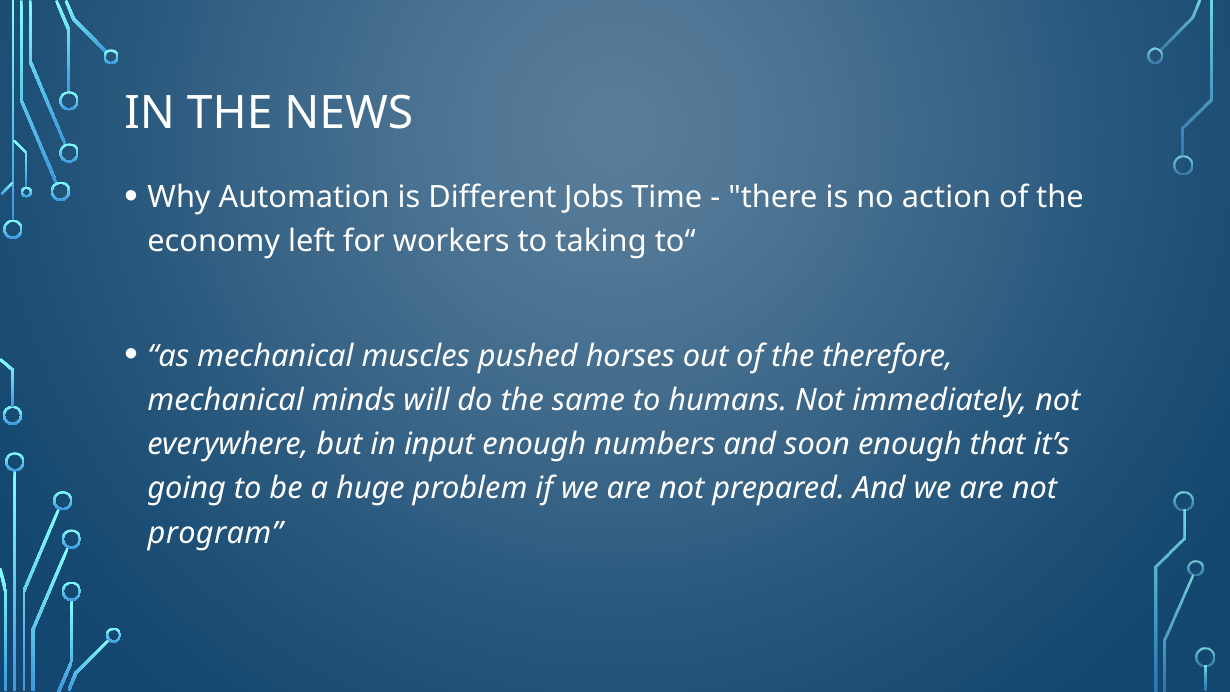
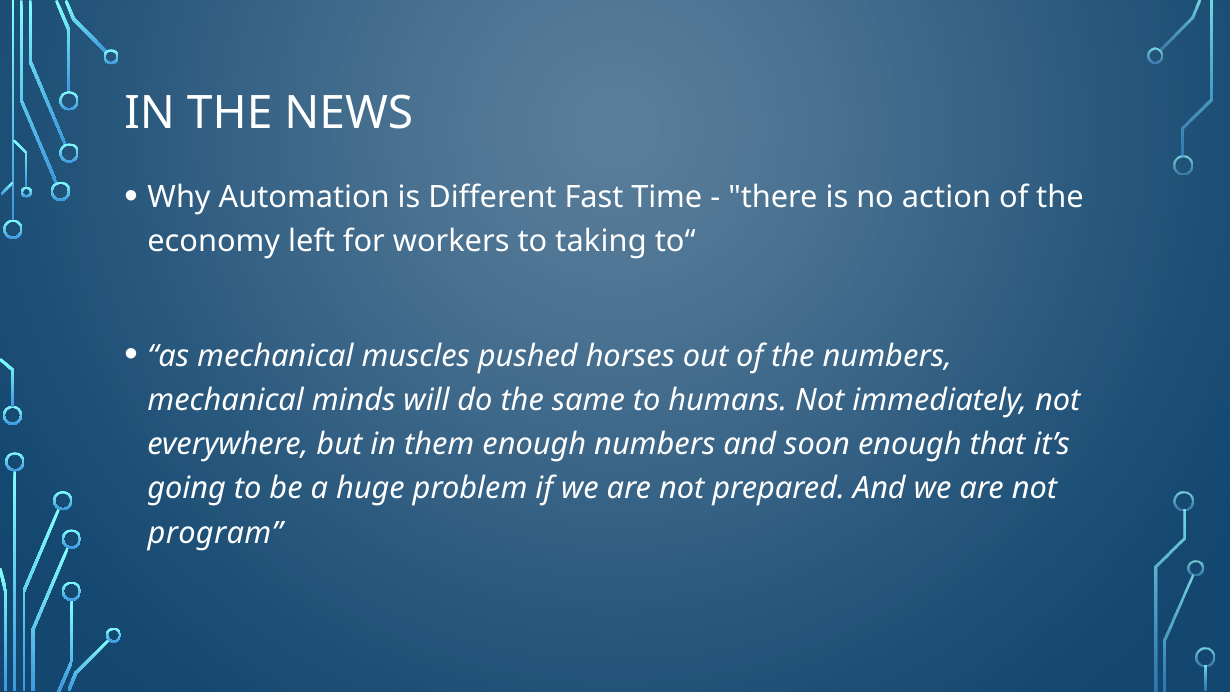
Jobs: Jobs -> Fast (594, 197)
the therefore: therefore -> numbers (887, 356)
input: input -> them (439, 444)
